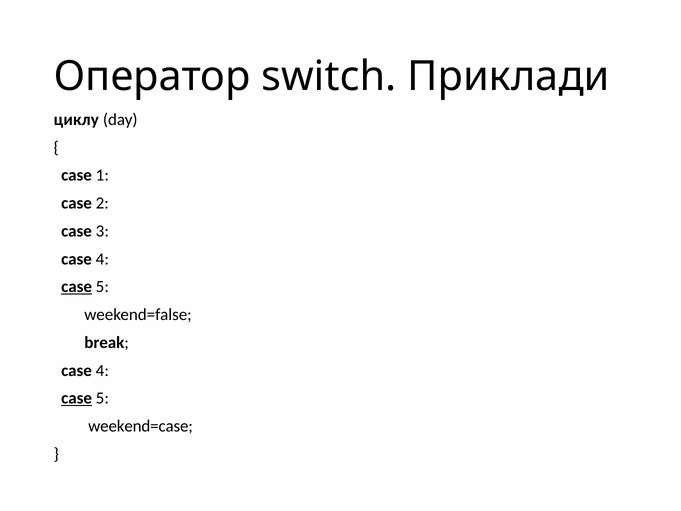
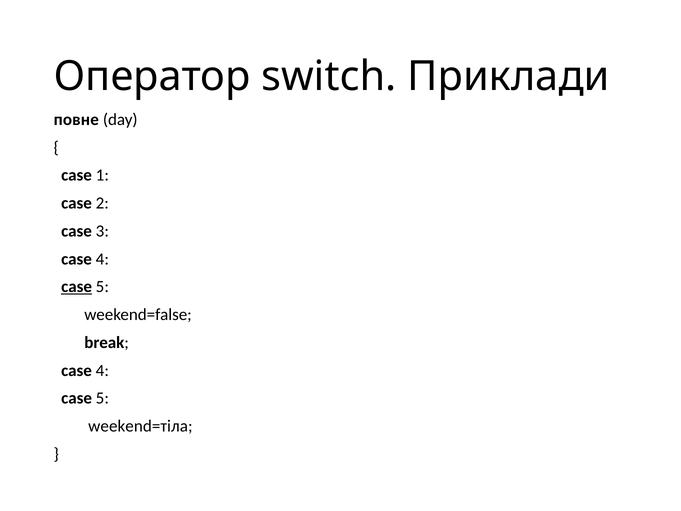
циклу: циклу -> повне (76, 120)
case underline: present -> none (77, 398)
weekend=case: weekend=case -> weekend=тіла (140, 426)
